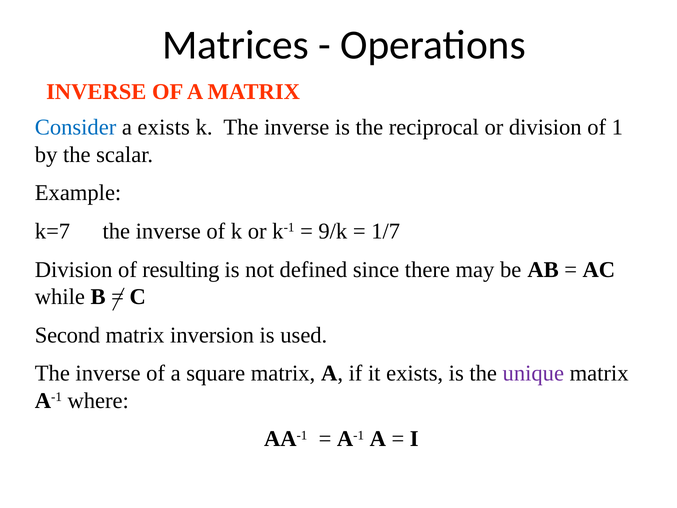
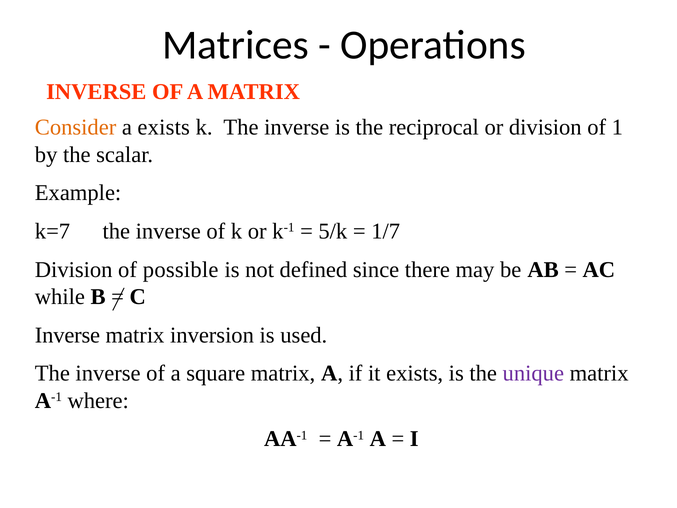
Consider colour: blue -> orange (76, 127)
9/k: 9/k -> 5/k (333, 231)
resulting: resulting -> possible (181, 270)
Second: Second -> Inverse (67, 335)
